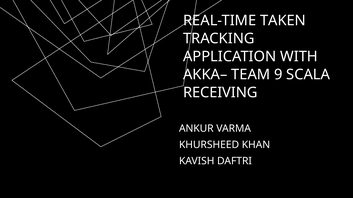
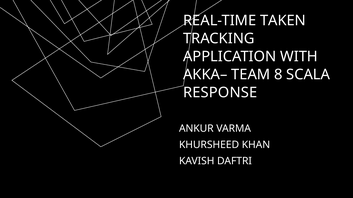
9: 9 -> 8 (278, 75)
RECEIVING: RECEIVING -> RESPONSE (220, 93)
